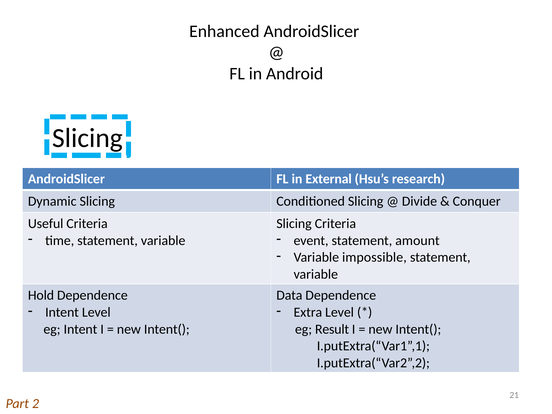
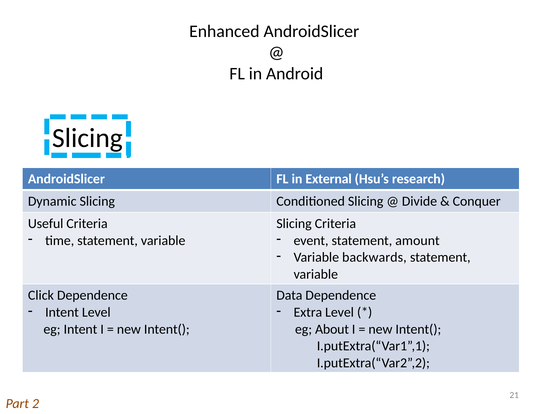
impossible: impossible -> backwards (374, 257)
Hold: Hold -> Click (41, 295)
Result: Result -> About (332, 329)
